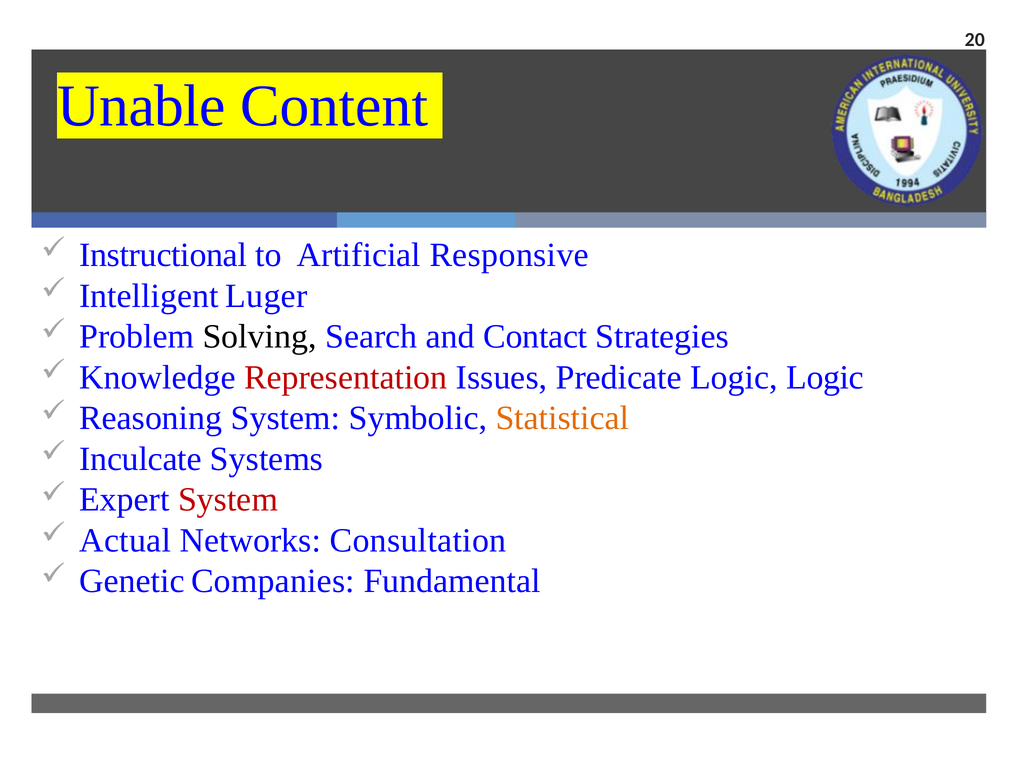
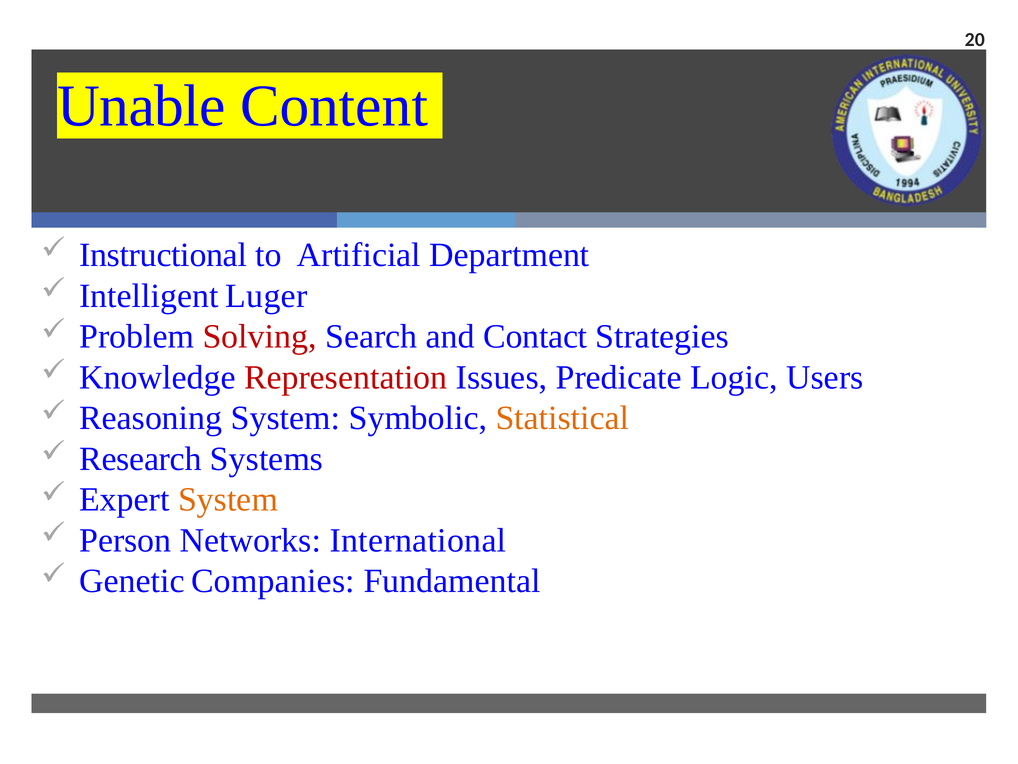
Responsive: Responsive -> Department (509, 255)
Solving colour: black -> red (260, 337)
Logic Logic: Logic -> Users (825, 377)
Inculcate: Inculcate -> Research (140, 459)
System colour: red -> orange (228, 499)
Actual: Actual -> Person (125, 540)
Consultation: Consultation -> International (418, 540)
